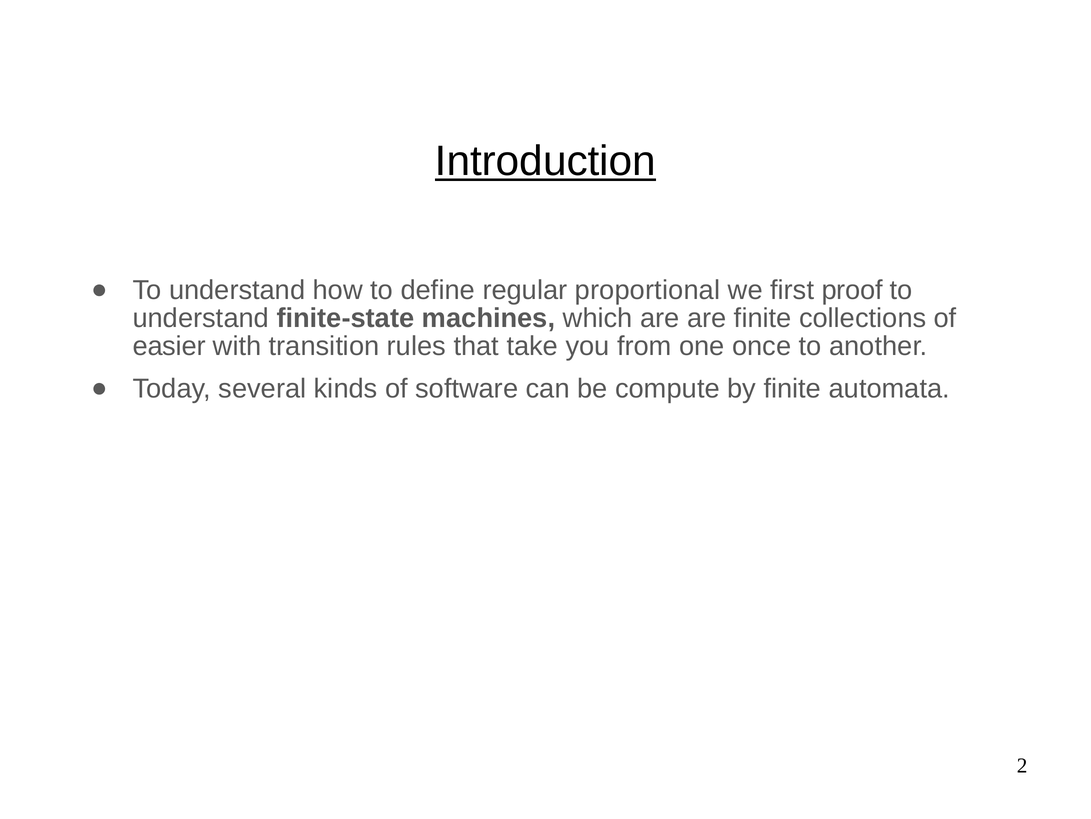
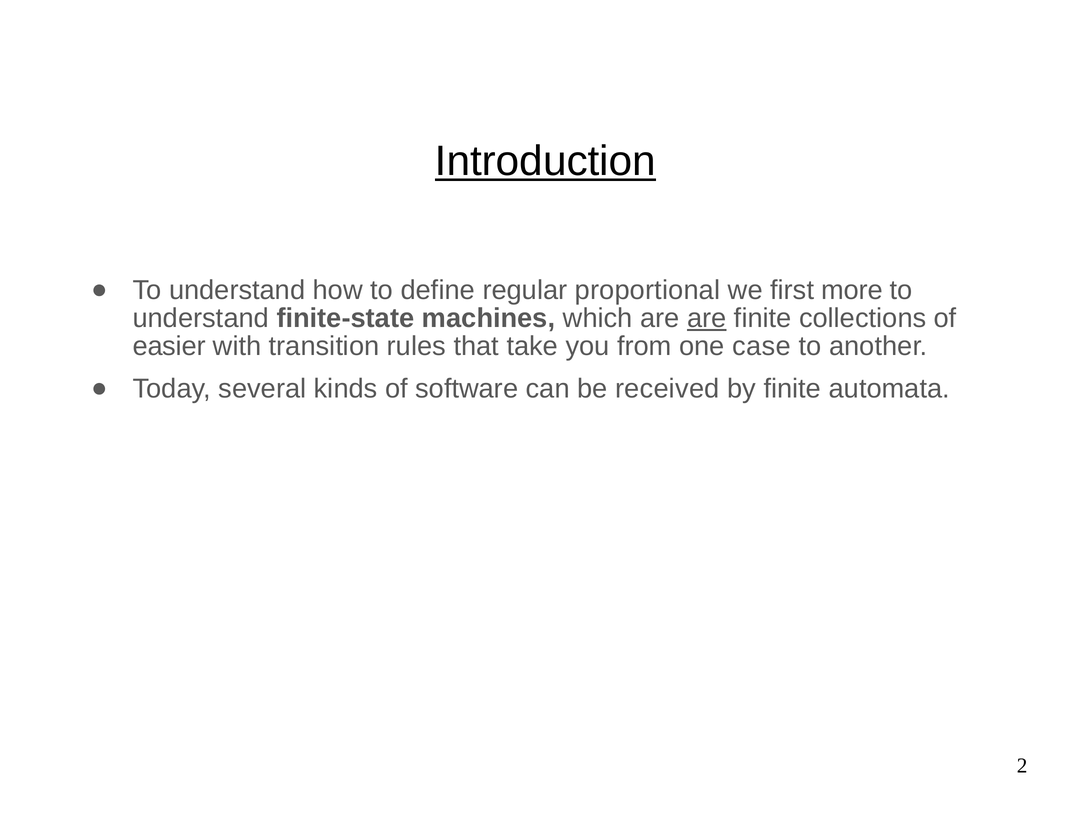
proof: proof -> more (852, 290)
are underline: none -> present (707, 318)
once: once -> case (762, 346)
compute: compute -> received (667, 389)
